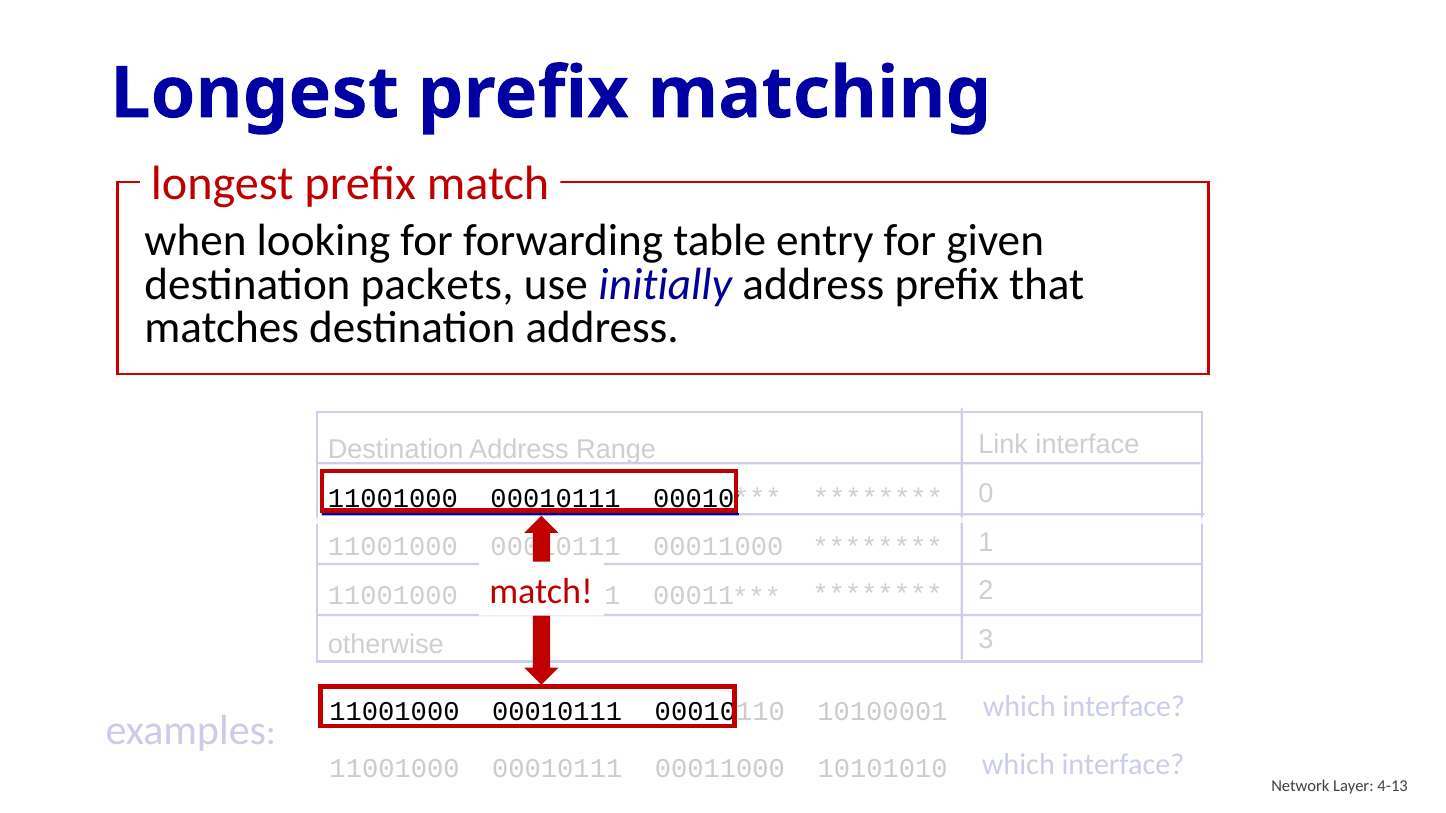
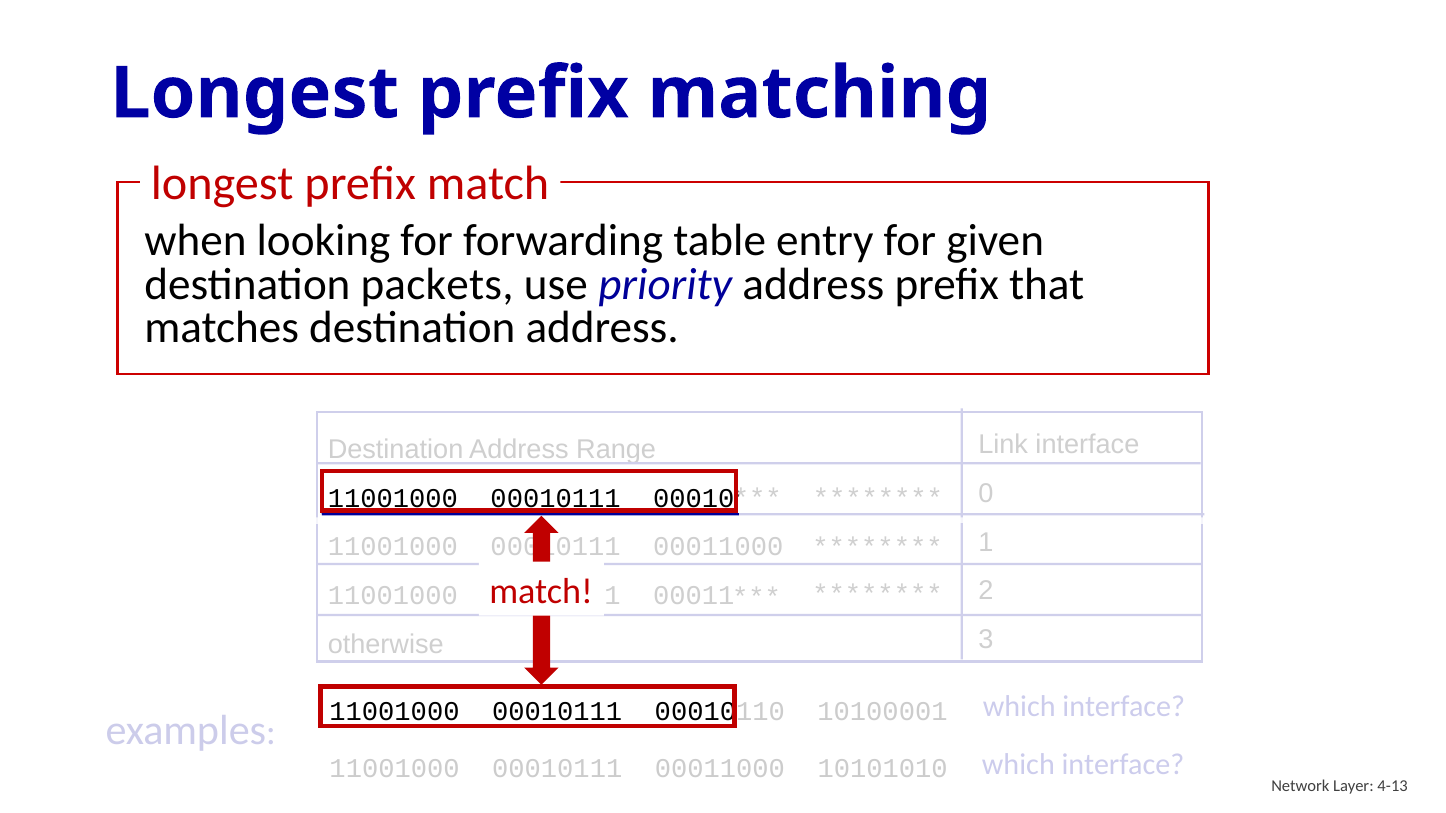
initially: initially -> priority (665, 285)
